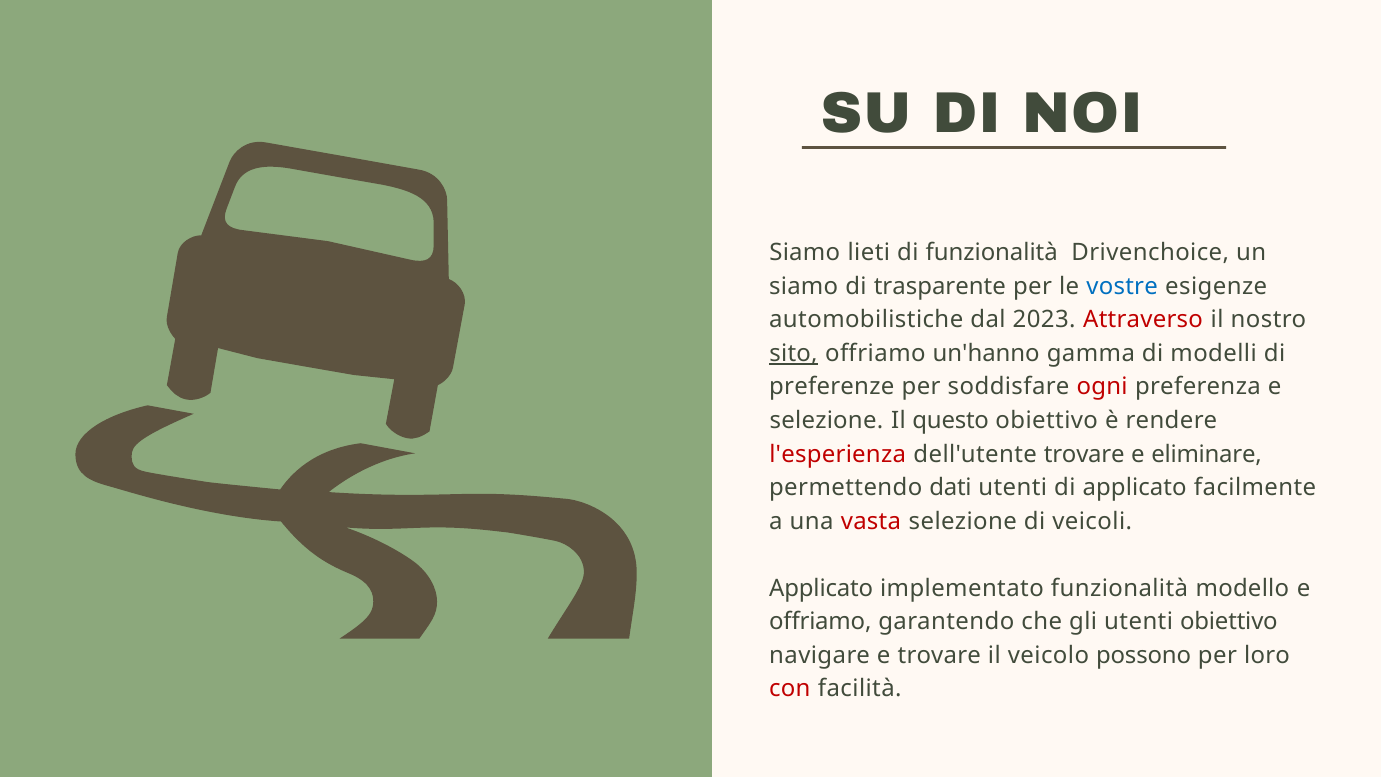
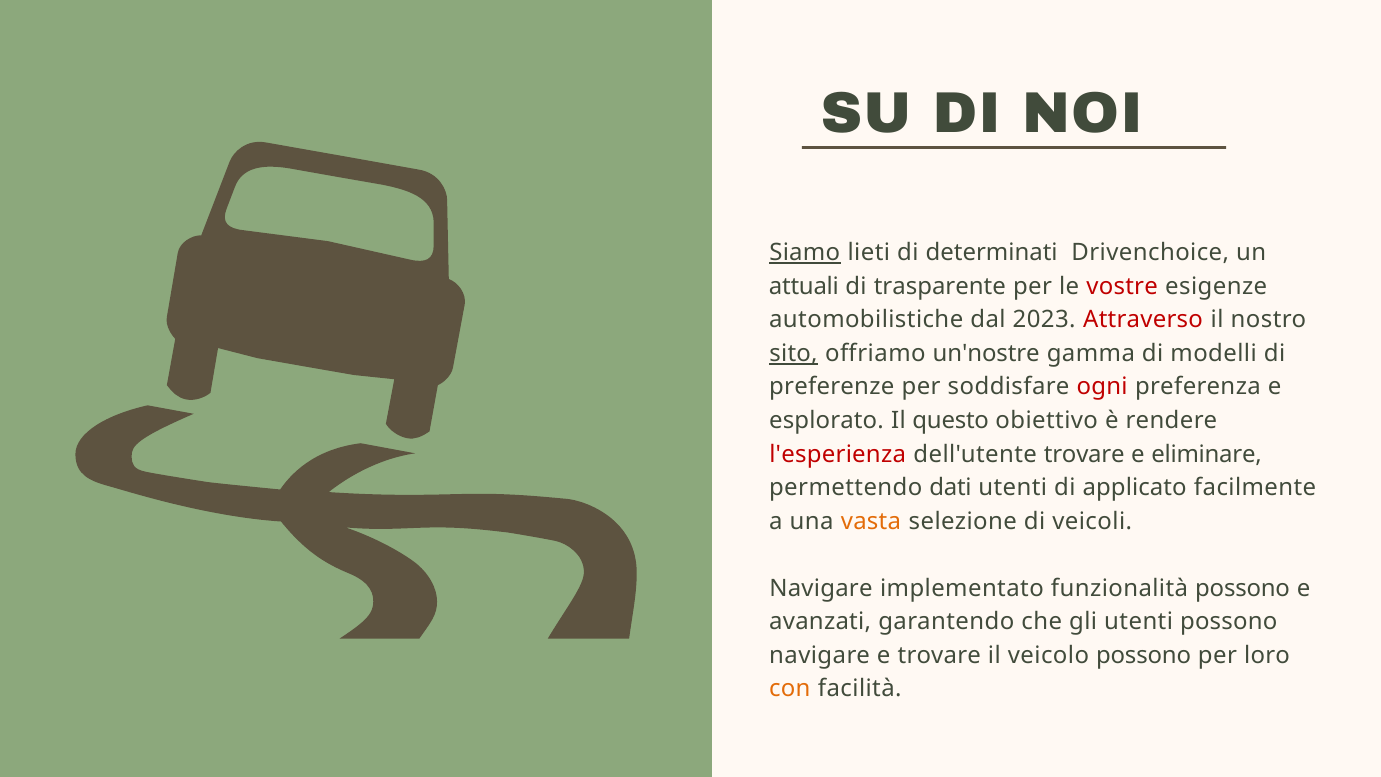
Siamo underline: none -> present (805, 253)
di funzionalità: funzionalità -> determinati (992, 253)
siamo: siamo -> attuali (804, 286)
vostre colour: blue -> red (1122, 286)
un'hanno: un'hanno -> un'nostre (986, 353)
selezione: selezione -> esplorato (826, 421)
vasta colour: red -> orange (871, 521)
Applicato: Applicato -> Navigare (821, 588)
funzionalità modello: modello -> possono (1243, 588)
offriamo: offriamo -> avanzati (820, 622)
utenti obiettivo: obiettivo -> possono (1229, 622)
con colour: red -> orange (790, 689)
